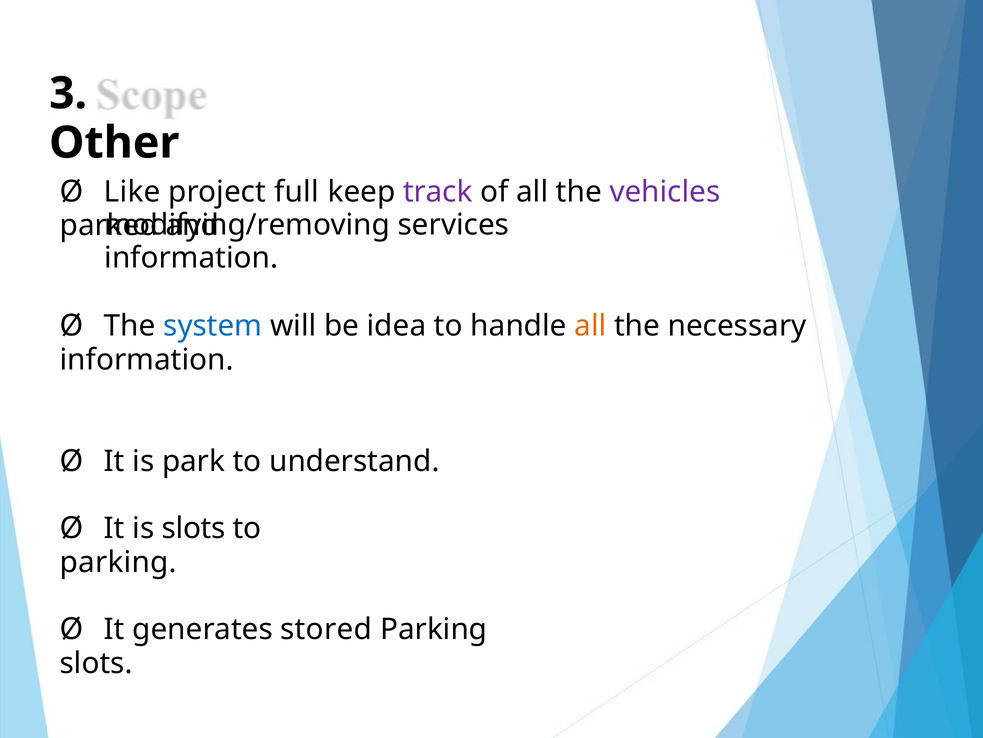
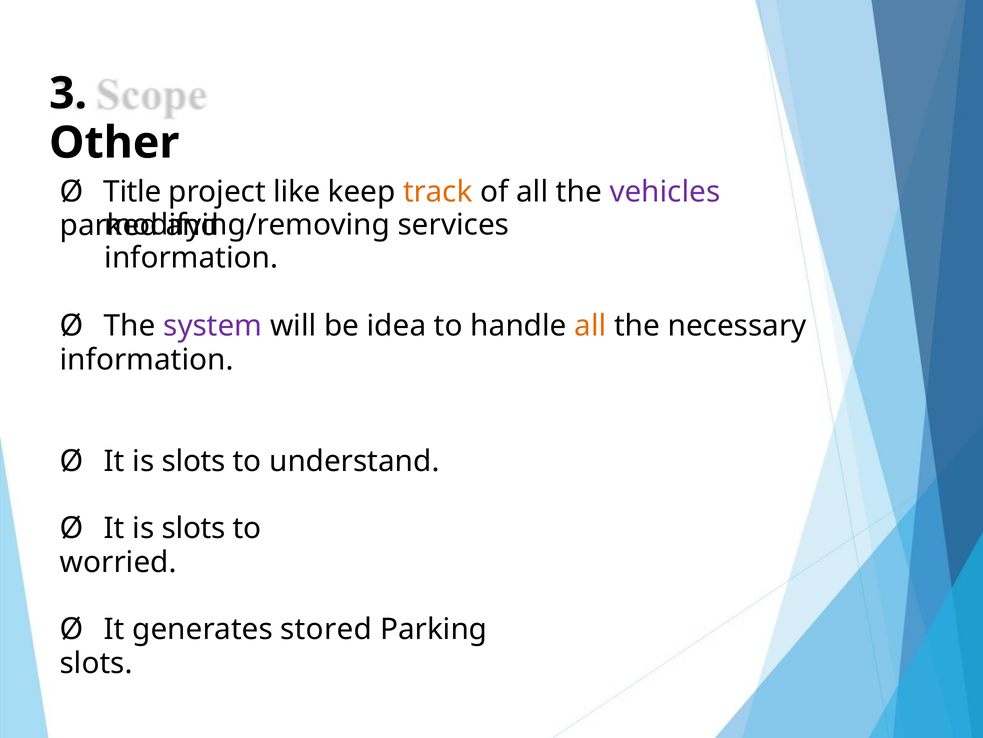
Like: Like -> Title (132, 192)
full: full -> like (297, 192)
track colour: purple -> orange (438, 192)
system colour: blue -> purple (213, 326)
park: park -> slots (194, 461)
parking: parking -> worried (118, 562)
